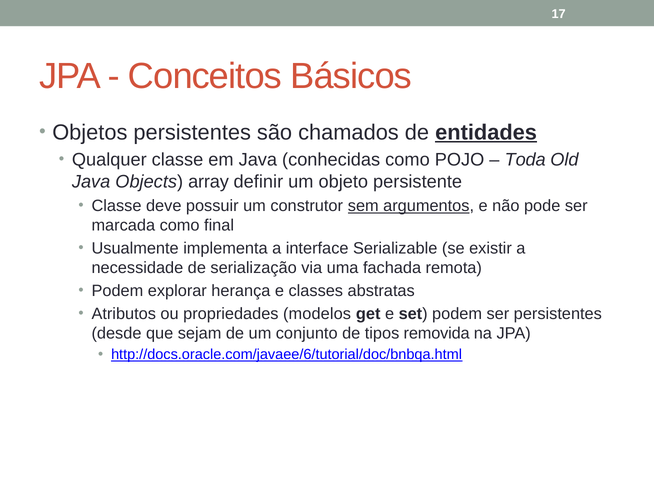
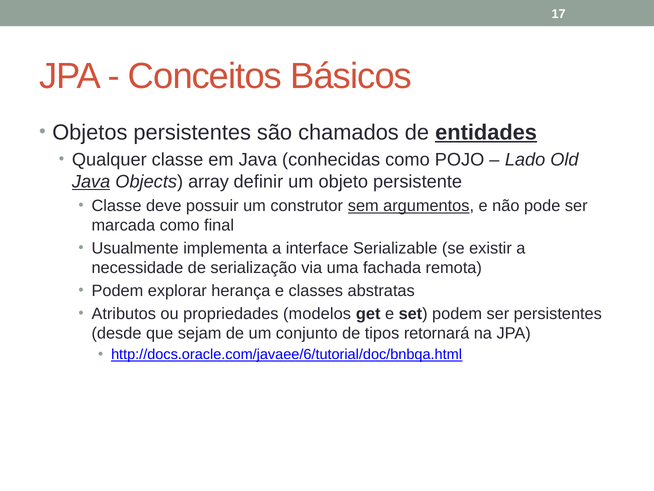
Toda: Toda -> Lado (525, 160)
Java underline: none -> present (91, 182)
removida: removida -> retornará (437, 333)
